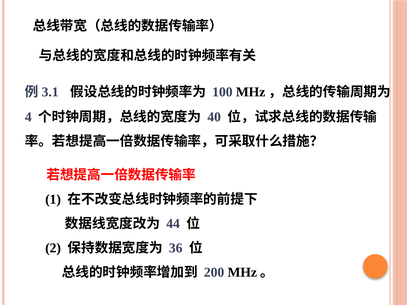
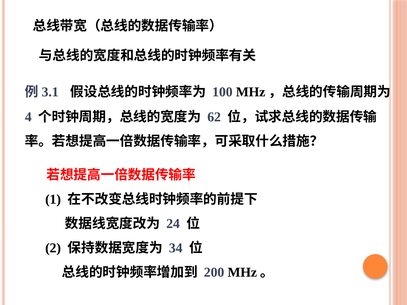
40: 40 -> 62 (214, 117)
44: 44 -> 24 (173, 224)
36: 36 -> 34 (176, 248)
